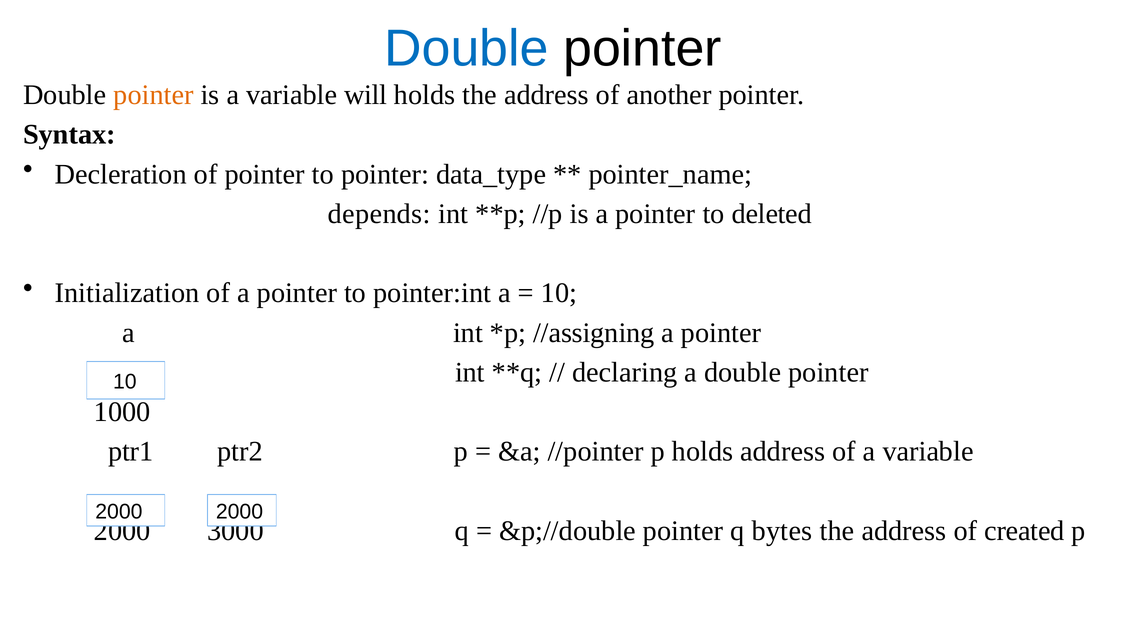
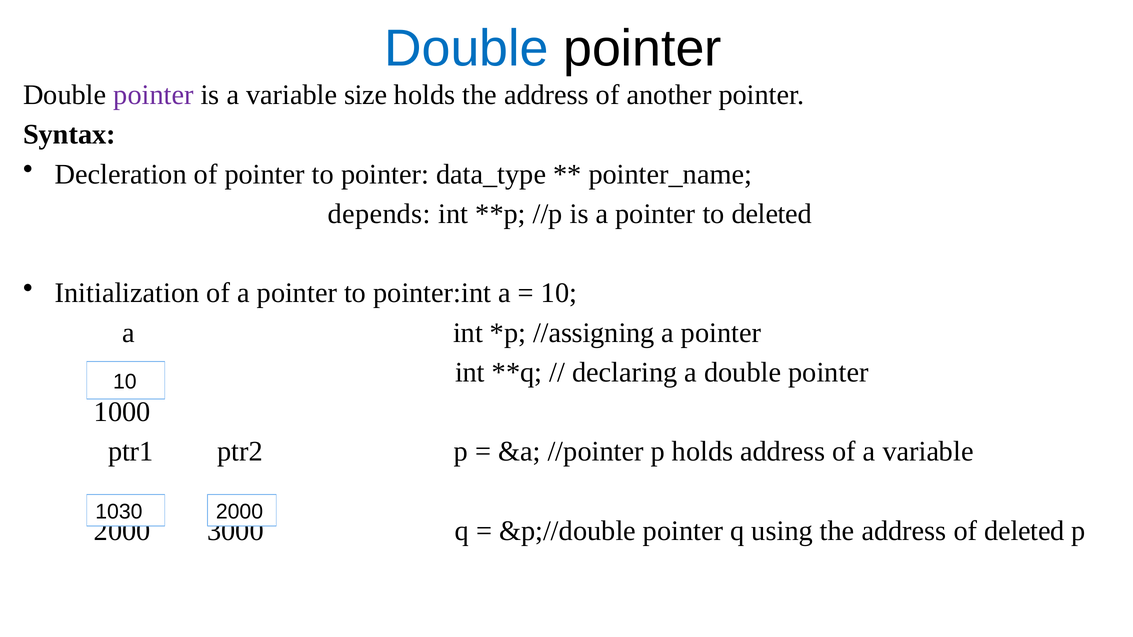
pointer colour: orange -> purple (153, 95)
will: will -> size (366, 95)
2000: 2000 -> 1030 (119, 512)
bytes: bytes -> using (782, 531)
of created: created -> deleted (1024, 531)
